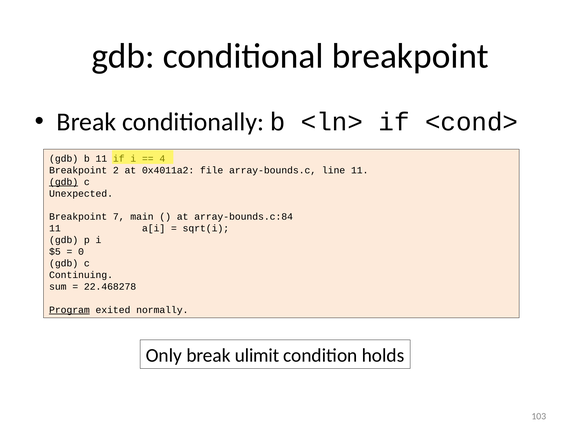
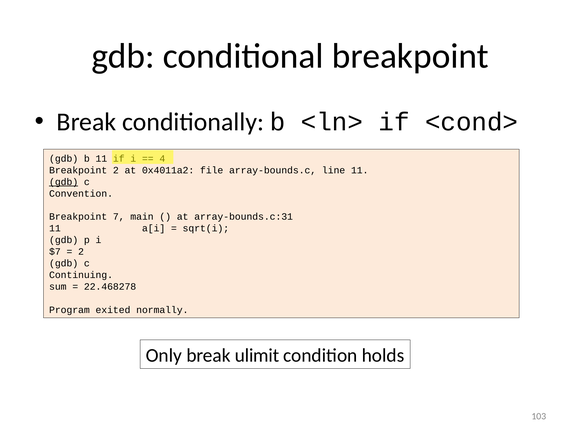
Unexpected: Unexpected -> Convention (81, 193)
array-bounds.c:84: array-bounds.c:84 -> array-bounds.c:31 (244, 217)
$5: $5 -> $7 (55, 252)
0: 0 -> 2 (81, 252)
Program underline: present -> none (69, 310)
